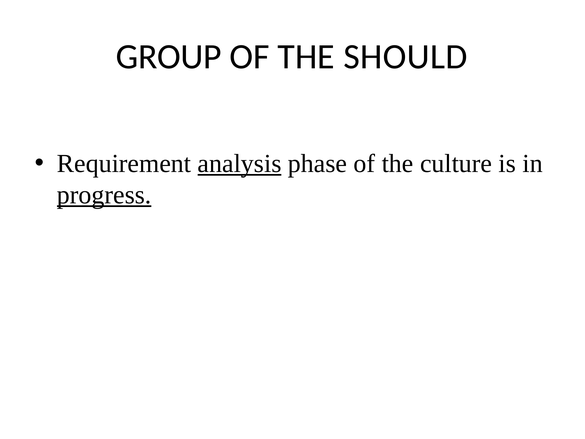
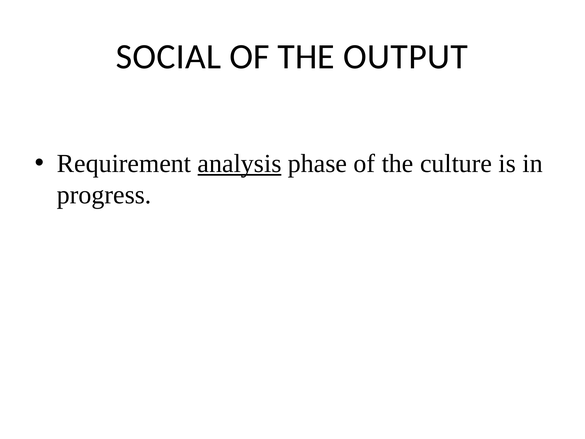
GROUP: GROUP -> SOCIAL (169, 57)
SHOULD: SHOULD -> OUTPUT (406, 57)
progress underline: present -> none (104, 195)
